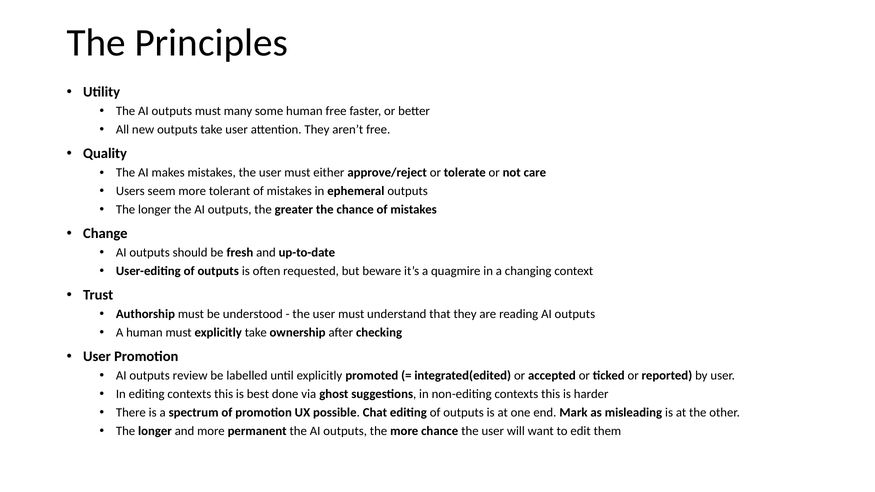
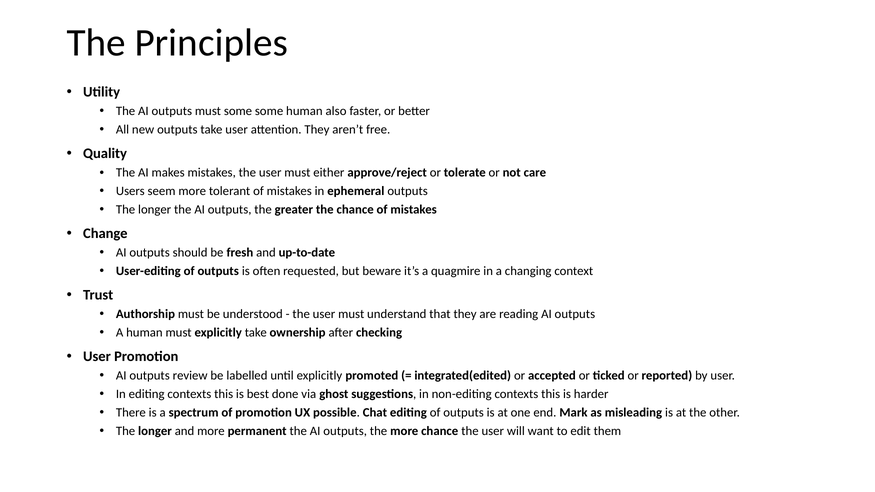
must many: many -> some (238, 111)
human free: free -> also (336, 111)
